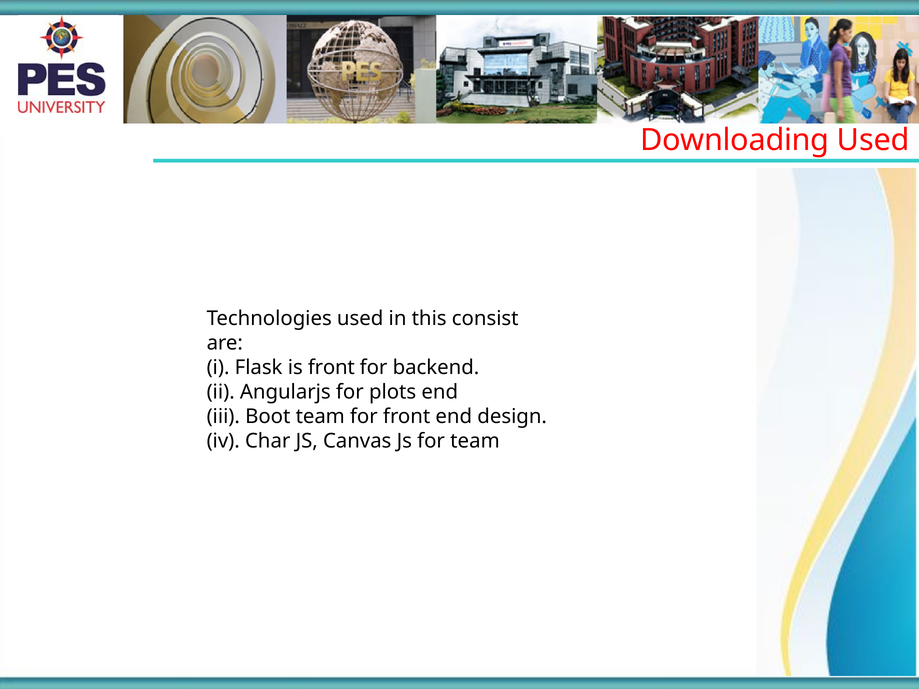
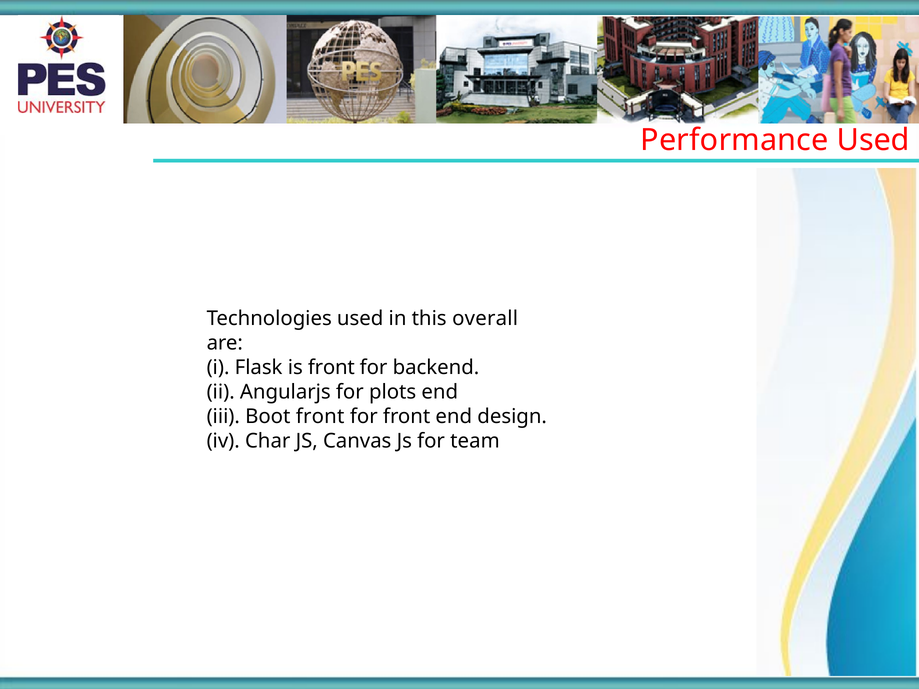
Downloading: Downloading -> Performance (734, 140)
consist: consist -> overall (485, 319)
Boot team: team -> front (320, 417)
